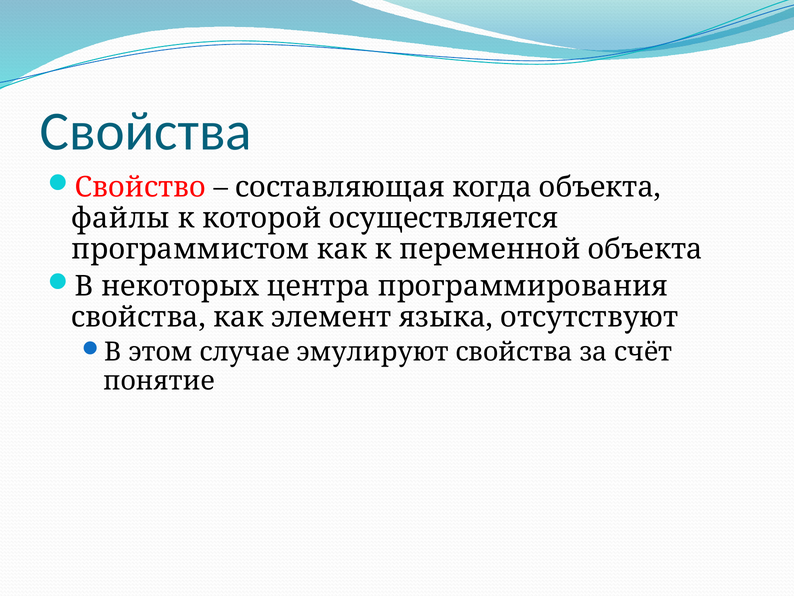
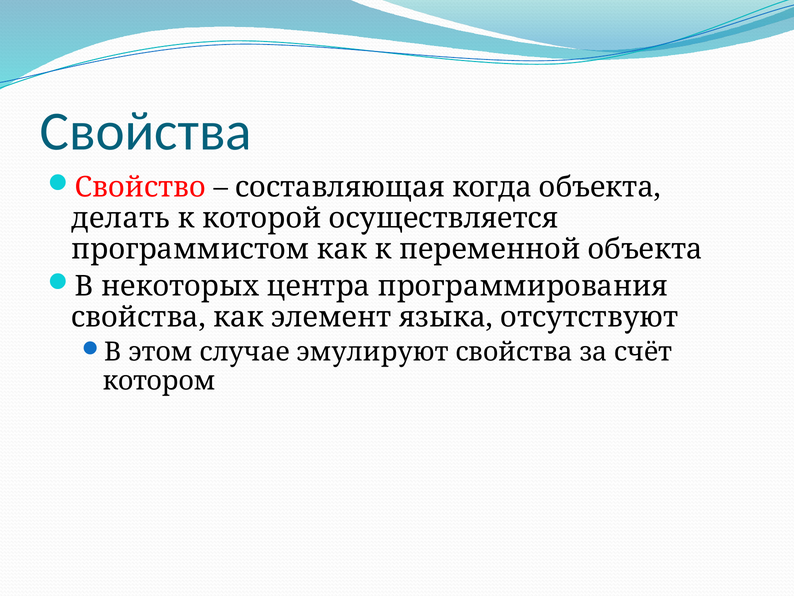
файлы: файлы -> делать (121, 218)
понятие: понятие -> котором (159, 380)
